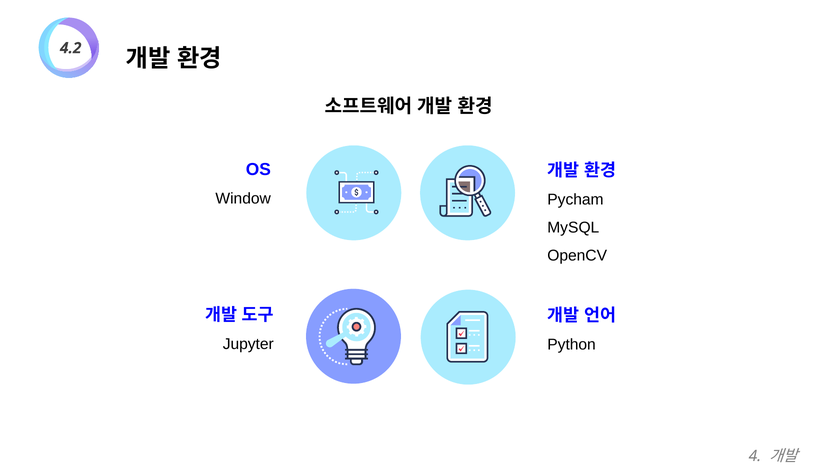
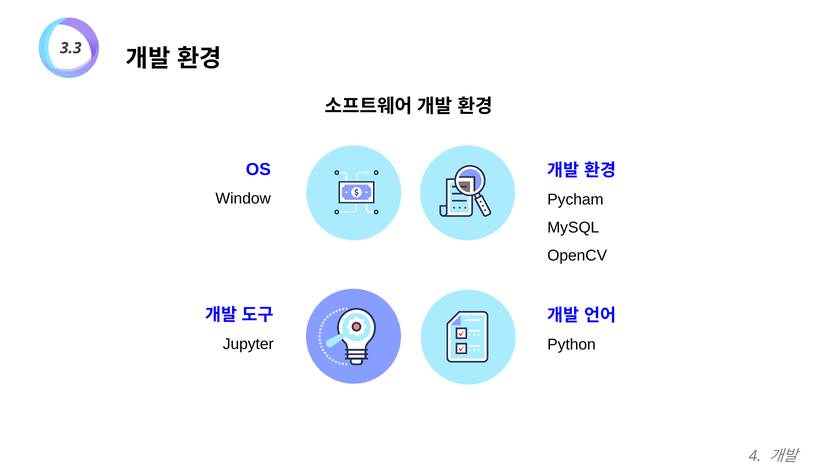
4.2: 4.2 -> 3.3 (71, 48)
